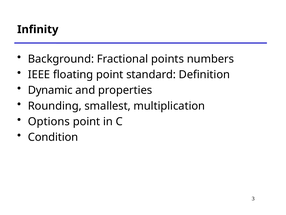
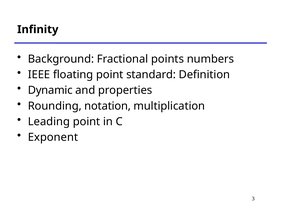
smallest: smallest -> notation (108, 106)
Options: Options -> Leading (49, 121)
Condition: Condition -> Exponent (53, 137)
